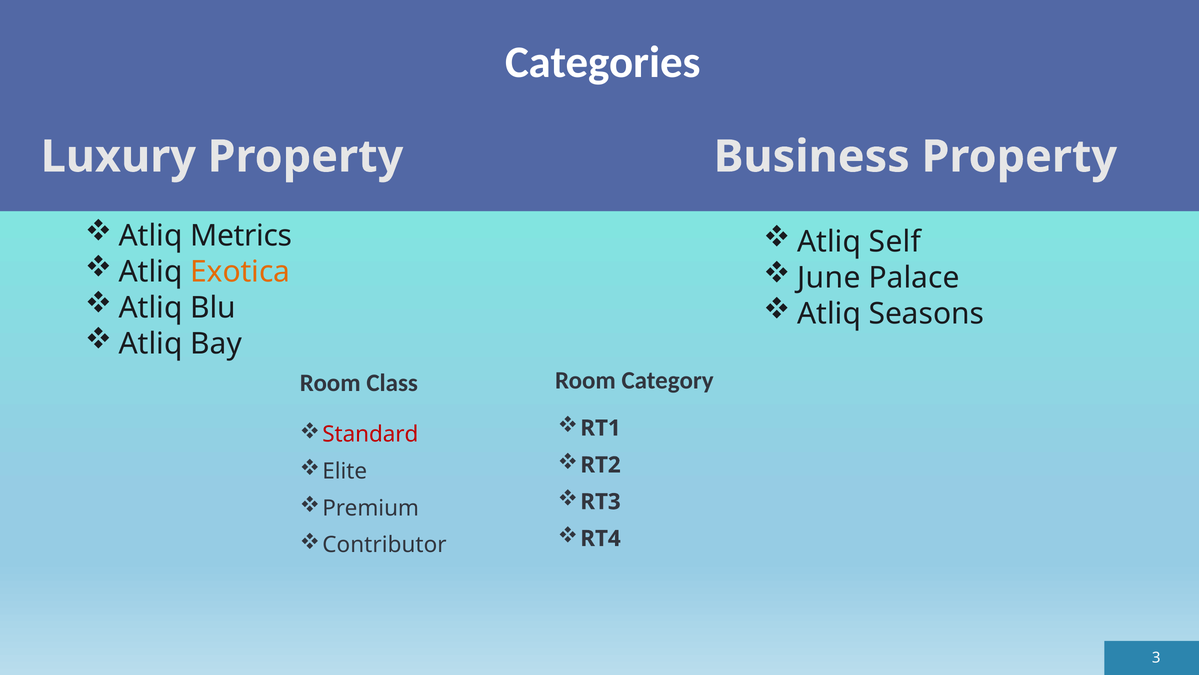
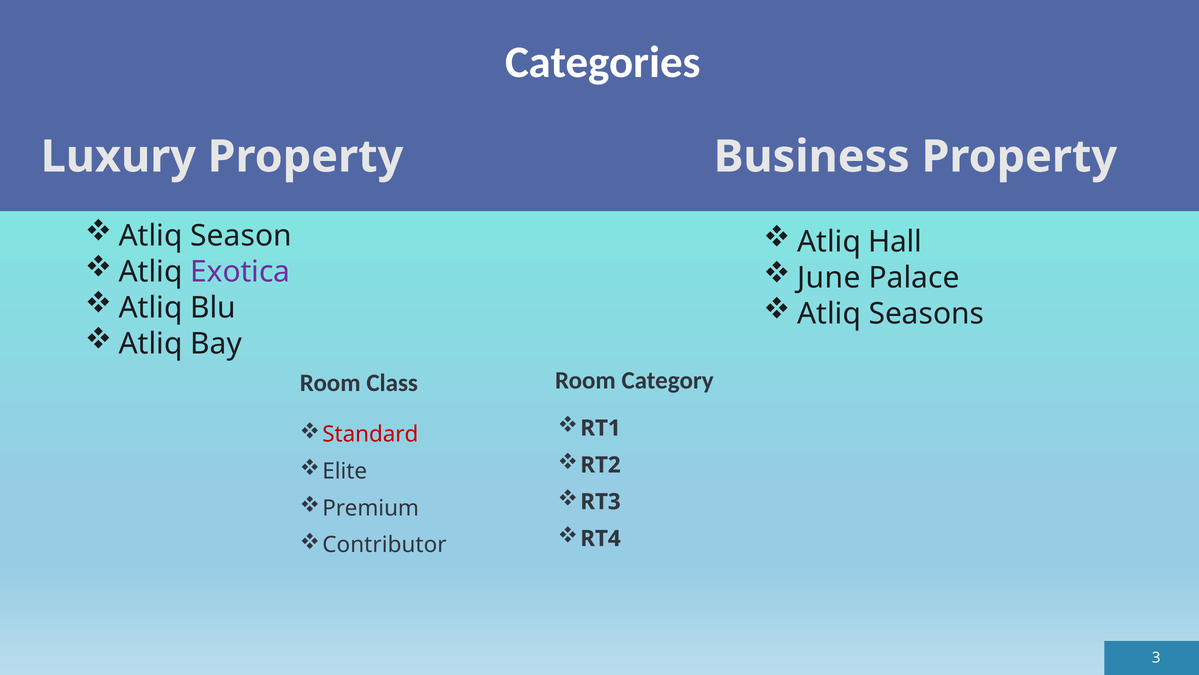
Metrics: Metrics -> Season (241, 236)
Self: Self -> Hall (895, 242)
Exotica colour: orange -> purple (240, 271)
